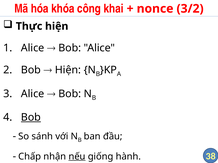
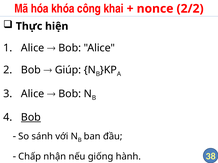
3/2: 3/2 -> 2/2 (190, 9)
Hiện: Hiện -> Giúp (68, 70)
nếu underline: present -> none (77, 157)
